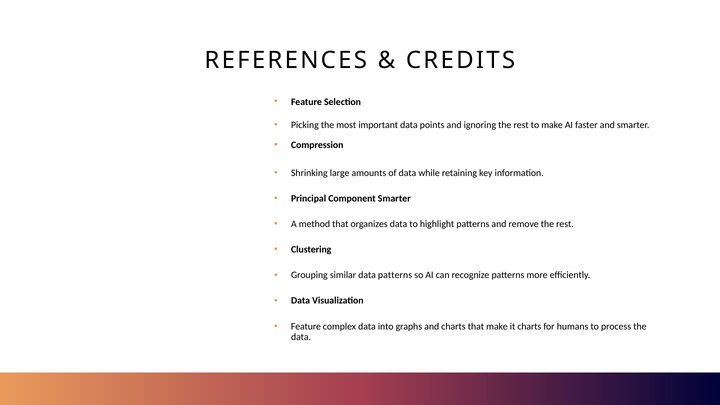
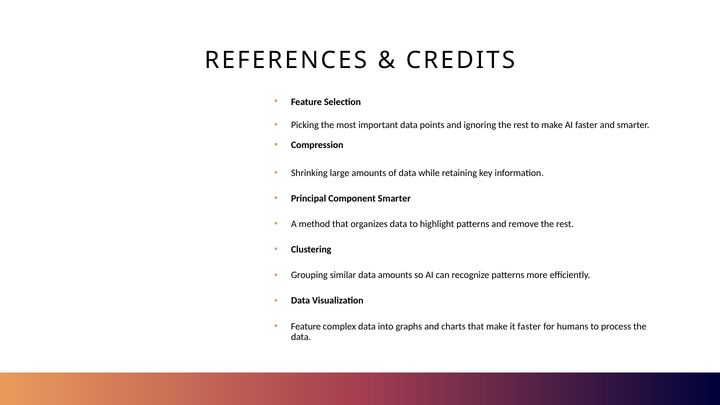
data patterns: patterns -> amounts (395, 275)
it charts: charts -> faster (529, 326)
